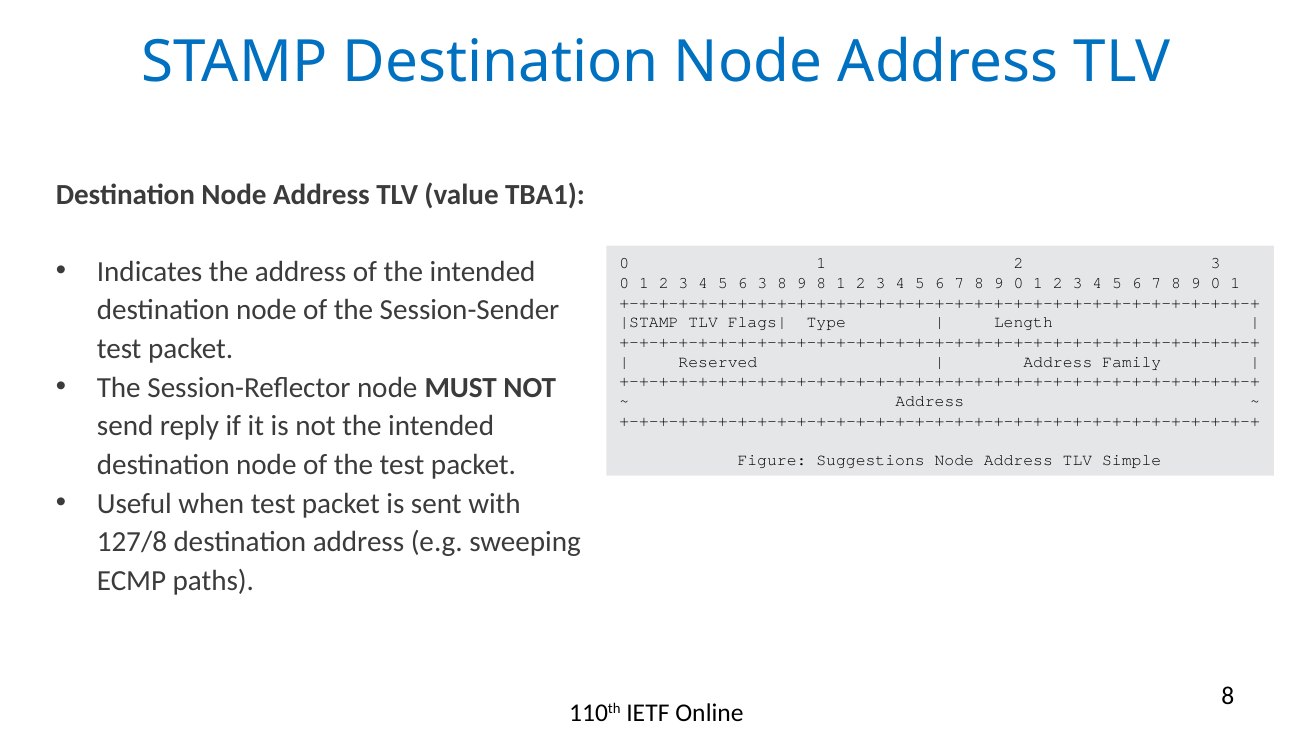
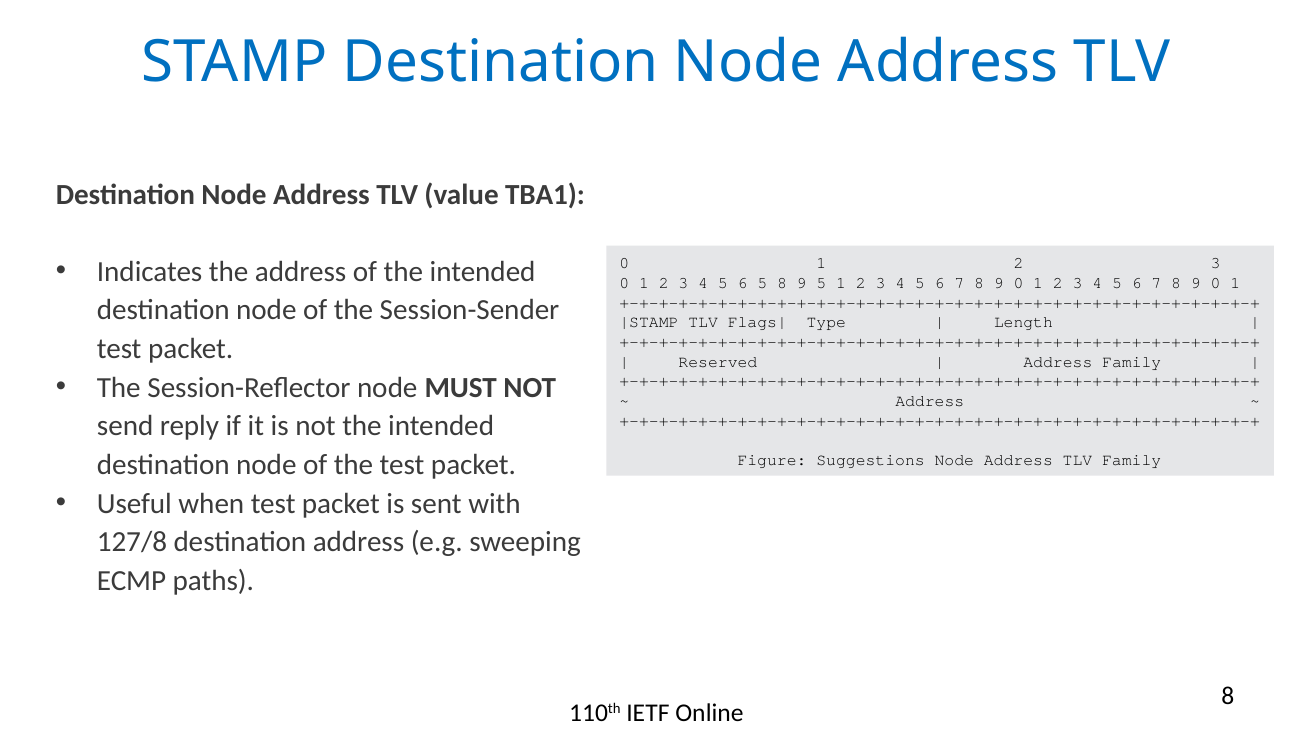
6 3: 3 -> 5 (762, 283)
9 8: 8 -> 5 (821, 283)
TLV Simple: Simple -> Family (1132, 461)
